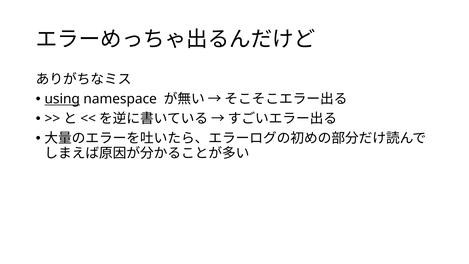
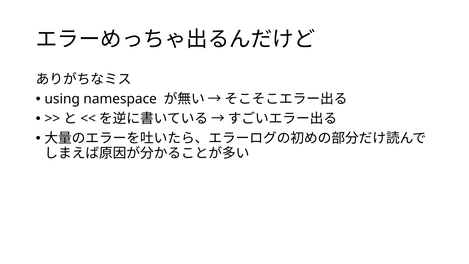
using underline: present -> none (62, 99)
